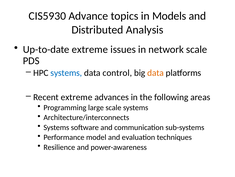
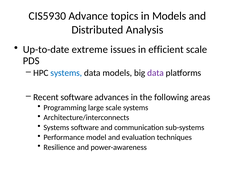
network: network -> efficient (166, 49)
data control: control -> models (117, 73)
data colour: orange -> purple (156, 73)
Recent extreme: extreme -> software (77, 97)
